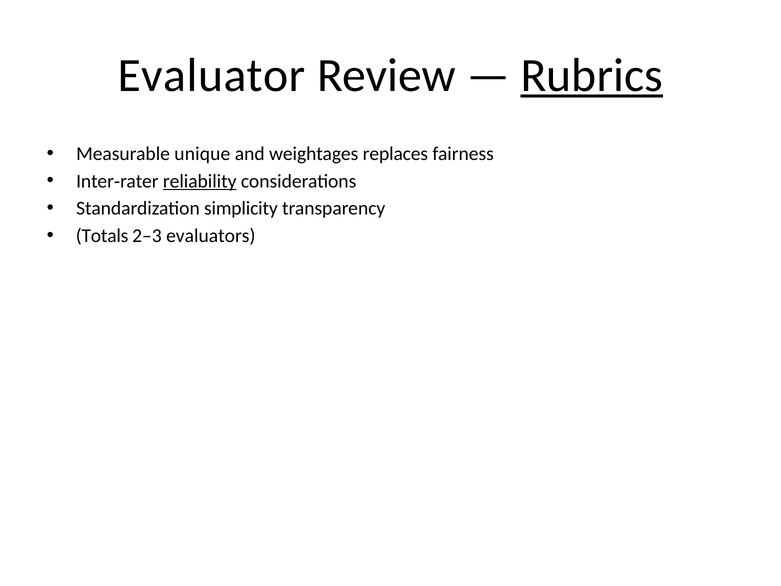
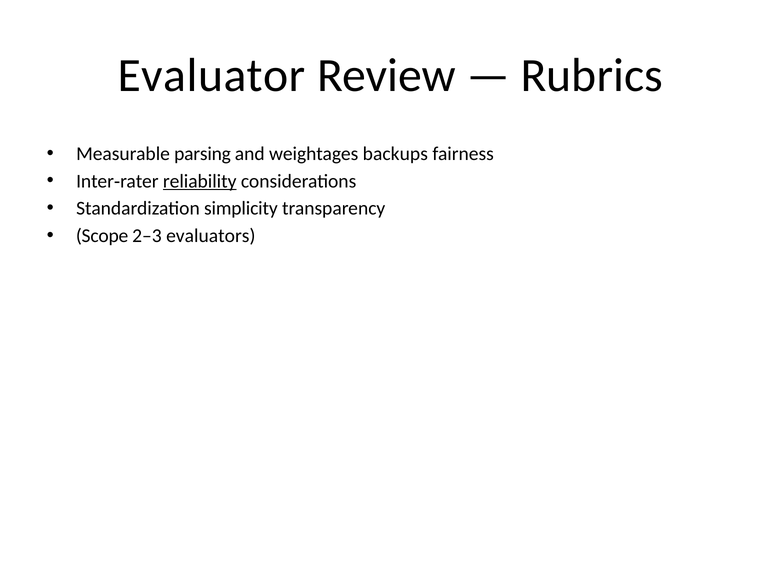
Rubrics underline: present -> none (592, 76)
unique: unique -> parsing (203, 154)
replaces: replaces -> backups (395, 154)
Totals: Totals -> Scope (102, 236)
